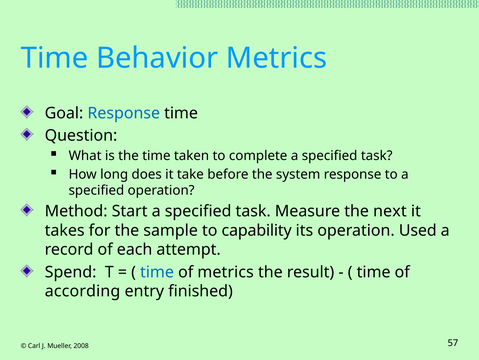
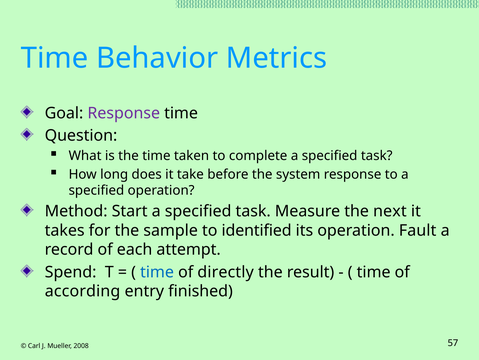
Response colour: blue -> purple (124, 113)
capability: capability -> identified (257, 230)
Used: Used -> Fault (418, 230)
of metrics: metrics -> directly (226, 271)
